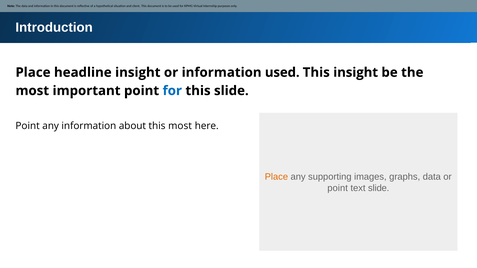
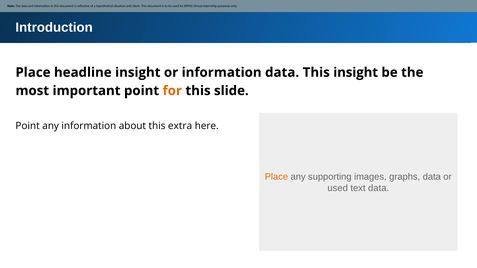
information used: used -> data (282, 73)
for colour: blue -> orange (172, 91)
this most: most -> extra (180, 126)
point: point -> used (338, 188)
text slide: slide -> data (379, 188)
